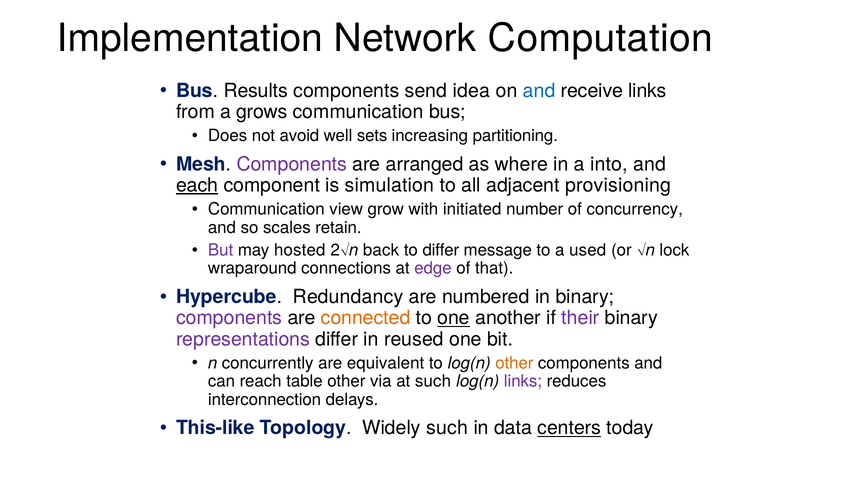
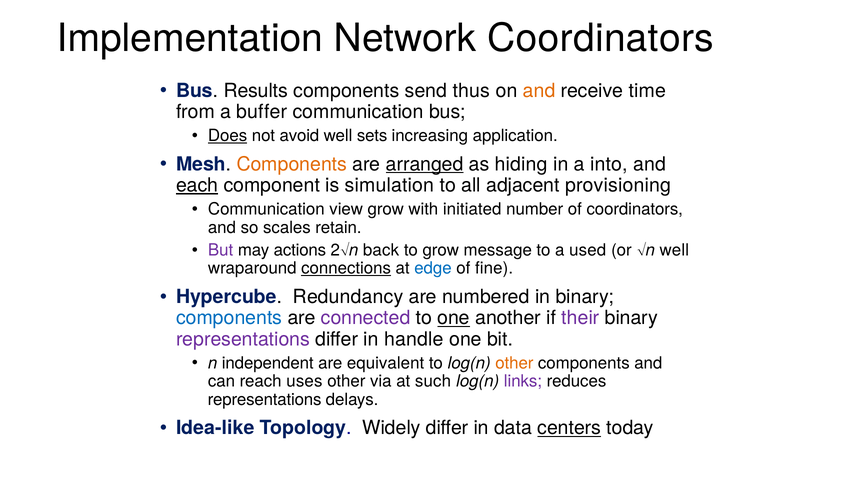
Network Computation: Computation -> Coordinators (601, 38)
idea: idea -> thus (471, 91)
and colour: blue -> orange (539, 91)
receive links: links -> time (647, 91)
grows: grows -> buffer (262, 112)
Does underline: none -> present (228, 136)
partitioning: partitioning -> application (515, 136)
Components colour: purple -> orange (292, 164)
arranged underline: none -> present (425, 164)
where: where -> hiding (521, 164)
of concurrency: concurrency -> coordinators (635, 210)
hosted: hosted -> actions (300, 250)
to differ: differ -> grow (441, 250)
n lock: lock -> well (674, 250)
connections underline: none -> present (346, 269)
edge colour: purple -> blue (433, 269)
that: that -> fine (494, 269)
components colour: purple -> blue (229, 318)
connected colour: orange -> purple (366, 318)
reused: reused -> handle (414, 339)
concurrently: concurrently -> independent (268, 363)
table: table -> uses (304, 382)
interconnection: interconnection -> representations (265, 400)
This-like: This-like -> Idea-like (215, 428)
Widely such: such -> differ (447, 428)
